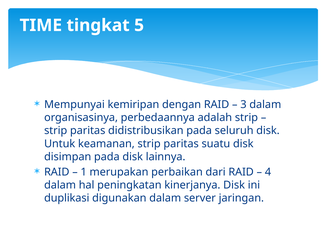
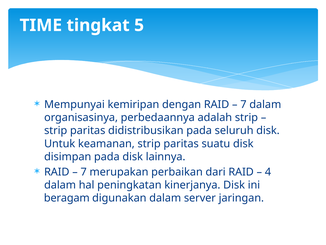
3: 3 -> 7 (243, 104)
1: 1 -> 7 (84, 172)
duplikasi: duplikasi -> beragam (67, 198)
